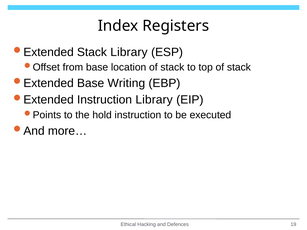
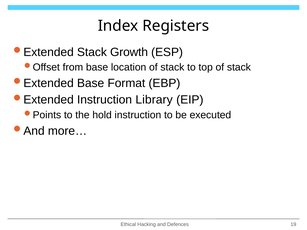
Stack Library: Library -> Growth (129, 52)
Writing: Writing -> Format (126, 83)
